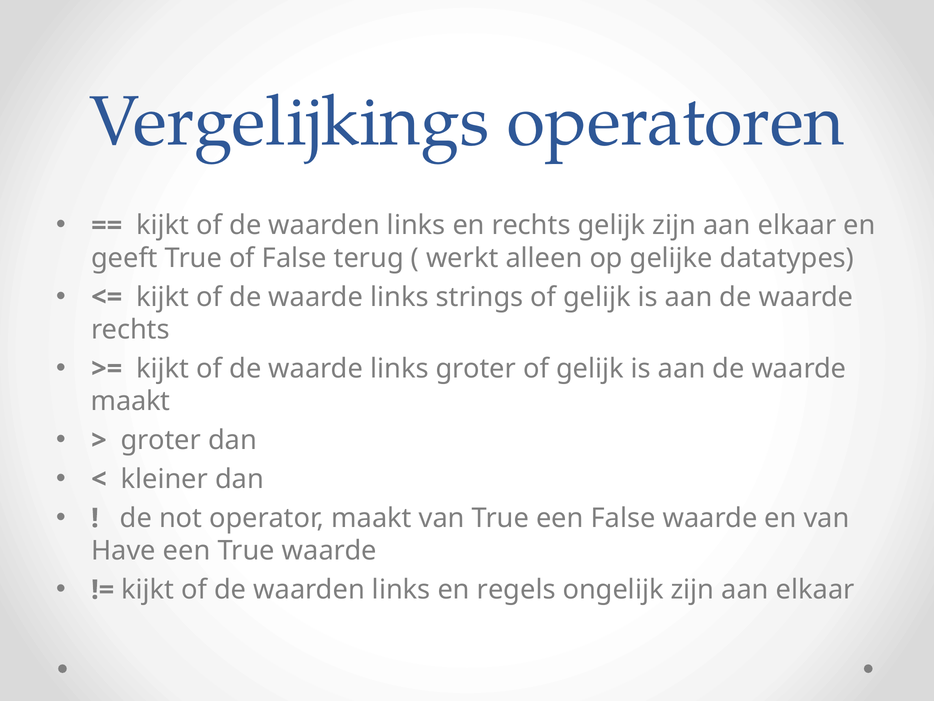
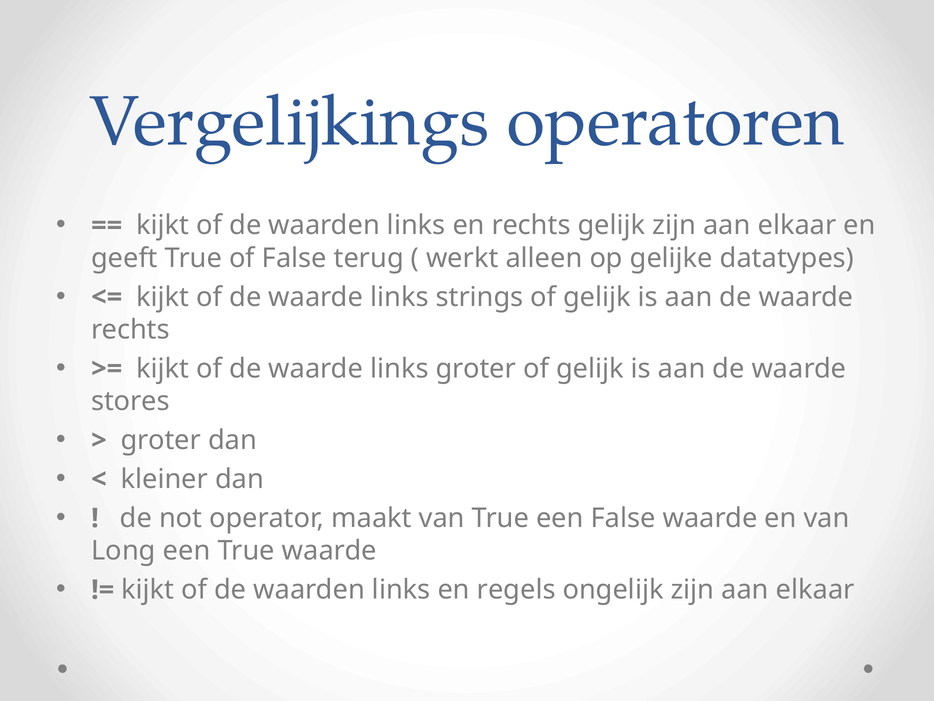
maakt: maakt -> stores (130, 401)
Have: Have -> Long (123, 551)
